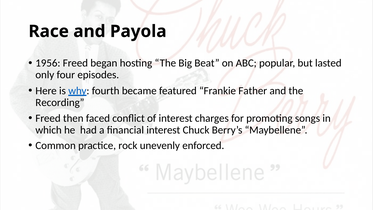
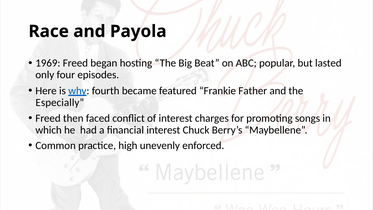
1956: 1956 -> 1969 (48, 63)
Recording: Recording -> Especially (60, 102)
rock: rock -> high (128, 145)
